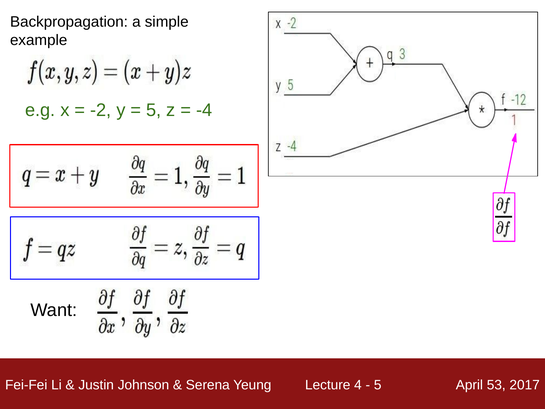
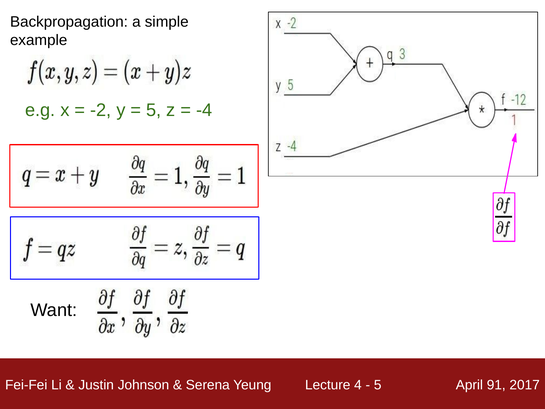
53: 53 -> 91 (496, 385)
